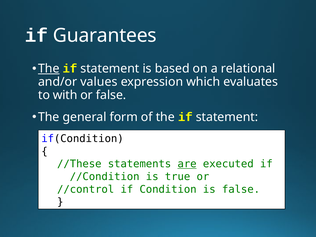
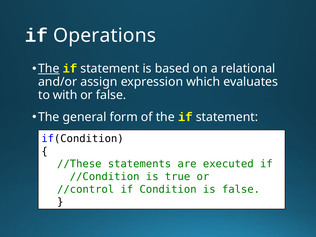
Guarantees: Guarantees -> Operations (105, 35)
values: values -> assign (99, 82)
are underline: present -> none (187, 164)
